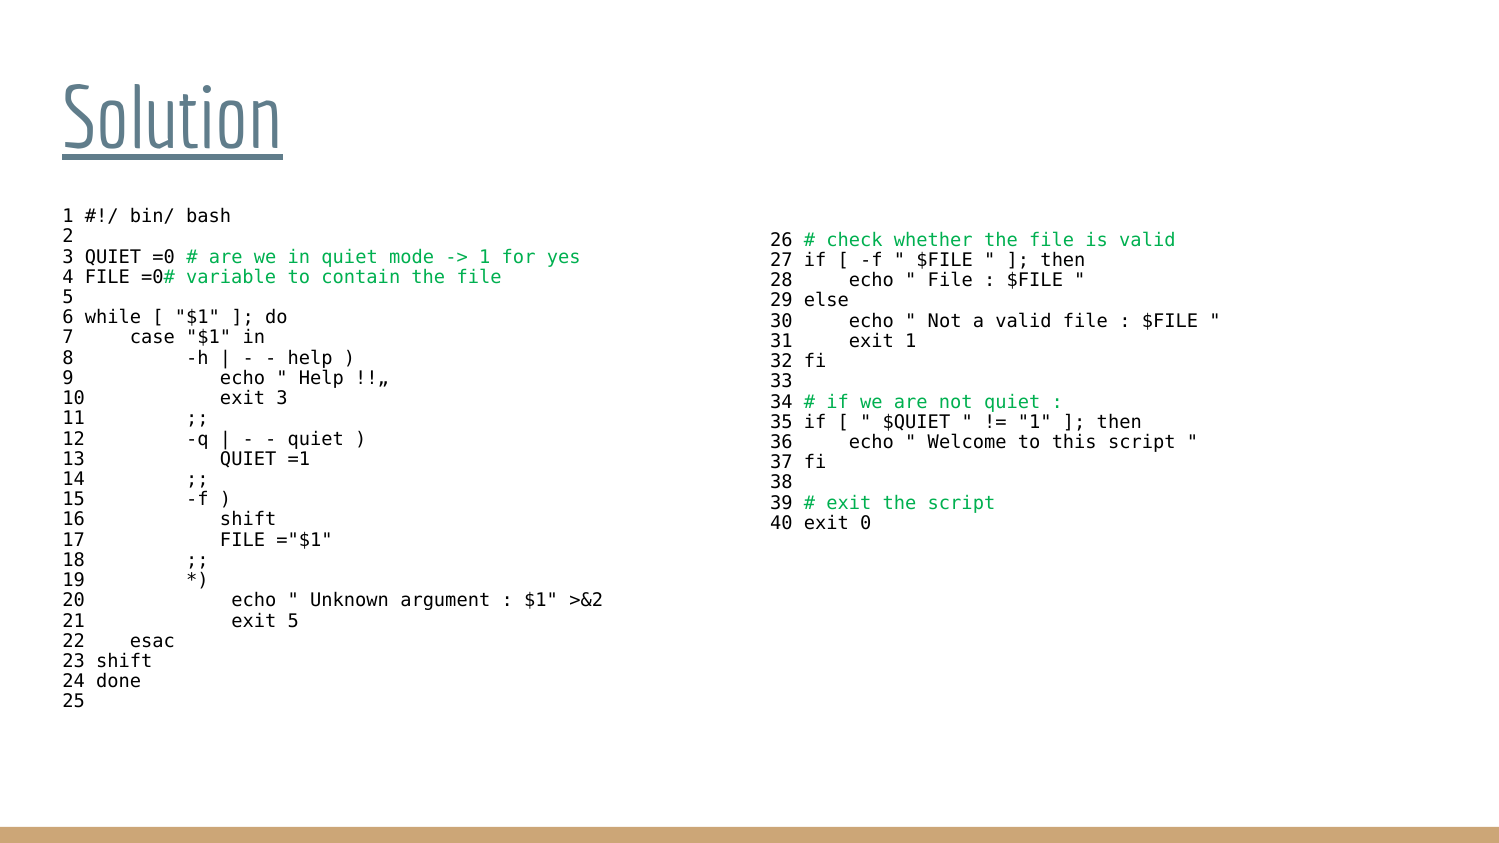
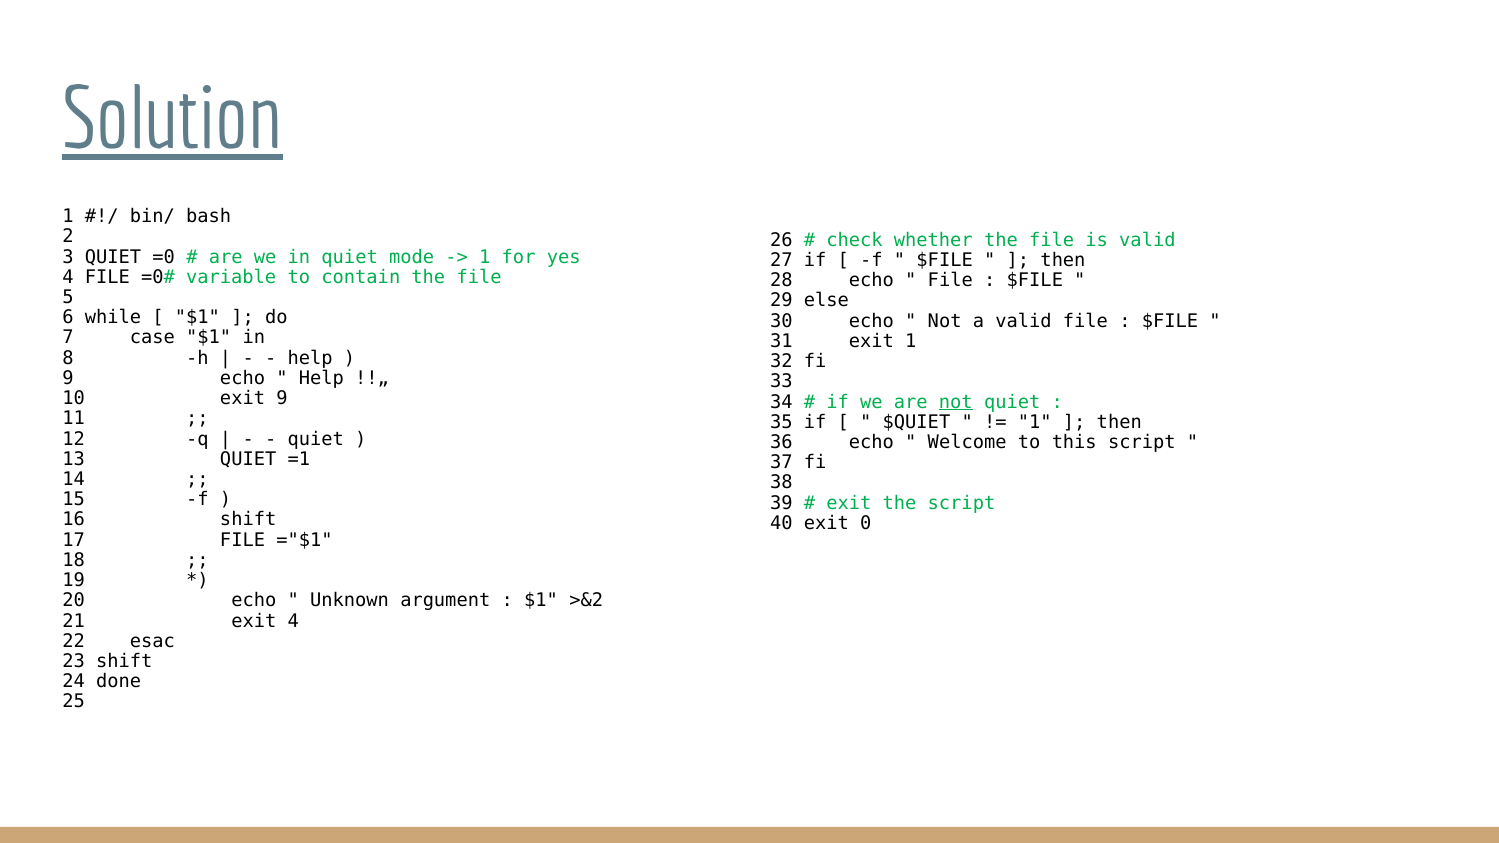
exit 3: 3 -> 9 (282, 399)
not underline: none -> present (956, 402)
exit 5: 5 -> 4 (293, 621)
